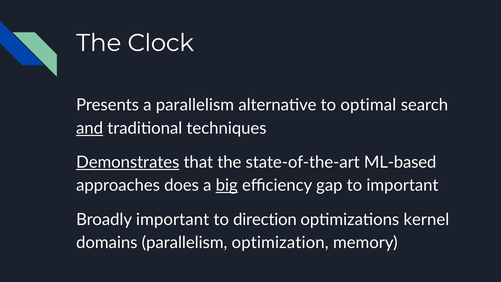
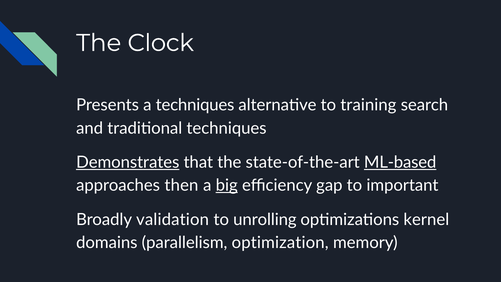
a parallelism: parallelism -> techniques (195, 105)
optimal: optimal -> training (368, 105)
and underline: present -> none (90, 128)
ML-based underline: none -> present (400, 162)
does: does -> then (181, 185)
Broadly important: important -> validation (173, 219)
direction: direction -> unrolling (265, 219)
